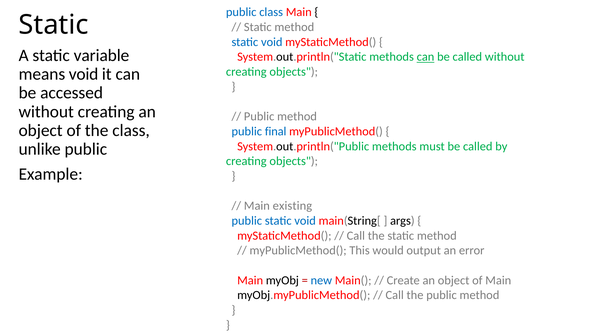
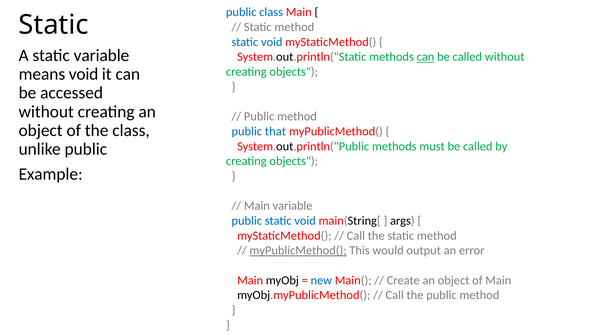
final: final -> that (275, 131)
Main existing: existing -> variable (293, 206)
myPublicMethod( underline: none -> present (298, 250)
